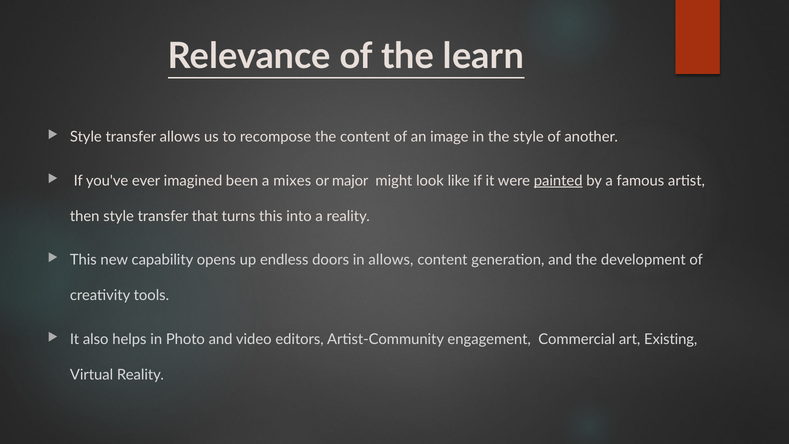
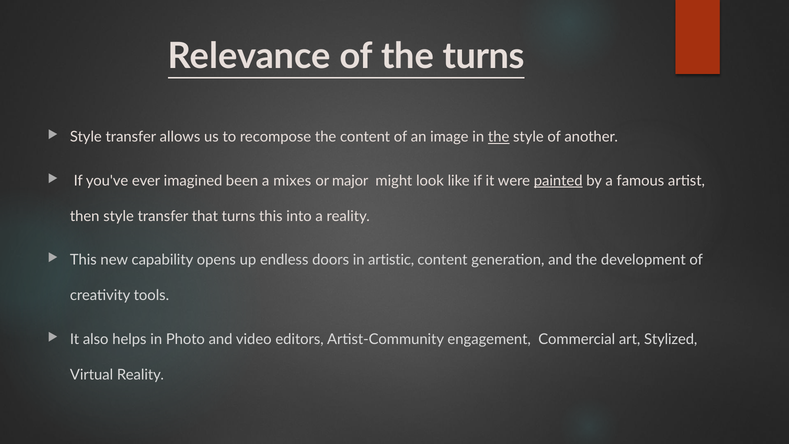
the learn: learn -> turns (484, 56)
the underline: none -> present (499, 137)
in allows: allows -> artistic (391, 260)
Existing: Existing -> Stylized (671, 339)
